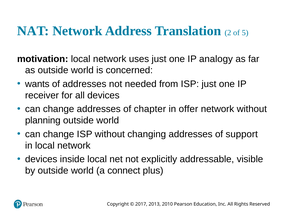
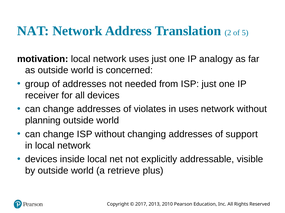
wants: wants -> group (37, 84)
chapter: chapter -> violates (150, 109)
in offer: offer -> uses (189, 109)
connect: connect -> retrieve (124, 171)
